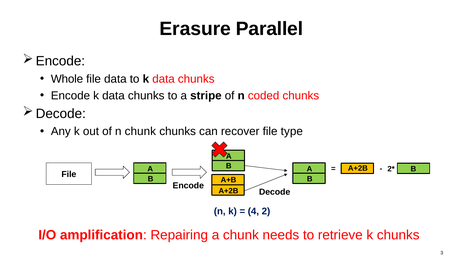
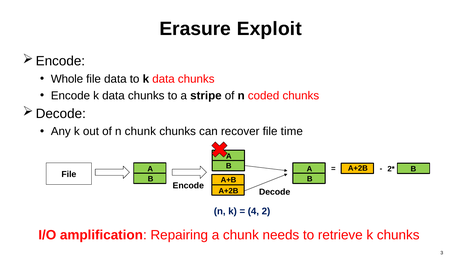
Parallel: Parallel -> Exploit (269, 29)
type: type -> time (292, 131)
